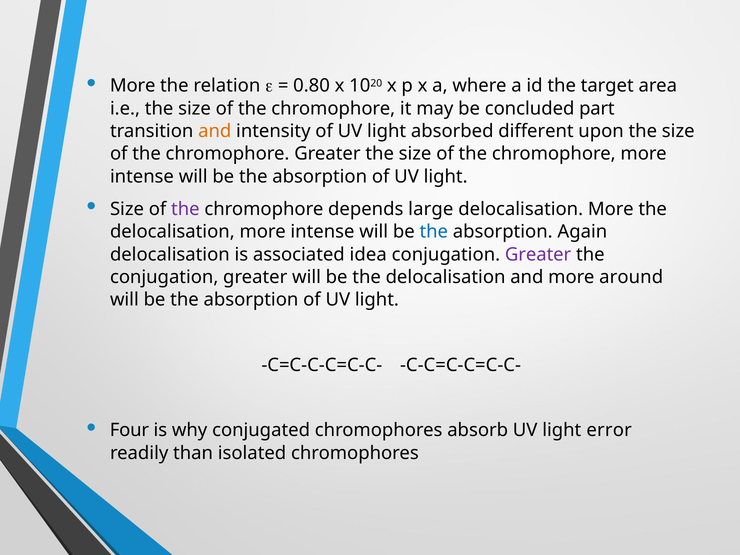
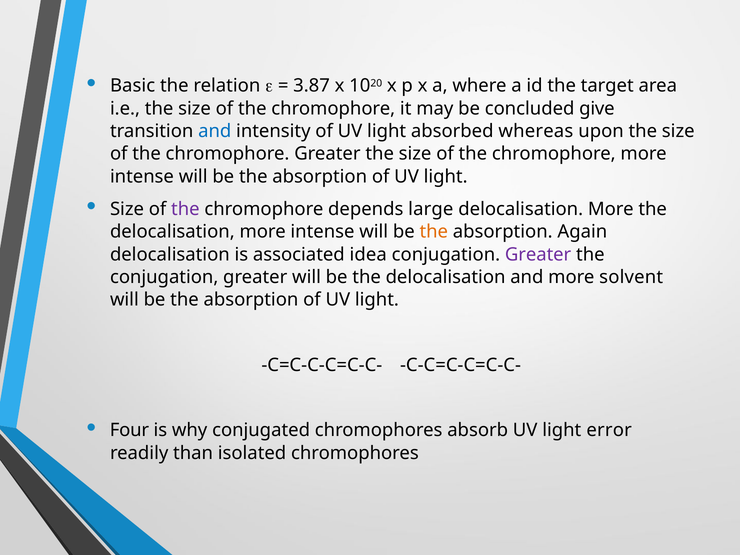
More: More -> Basic (133, 86)
0.80: 0.80 -> 3.87 (312, 86)
part: part -> give (597, 108)
and colour: orange -> blue (215, 131)
different: different -> whereas (536, 131)
the colour: blue -> orange (434, 232)
around: around -> solvent (631, 277)
